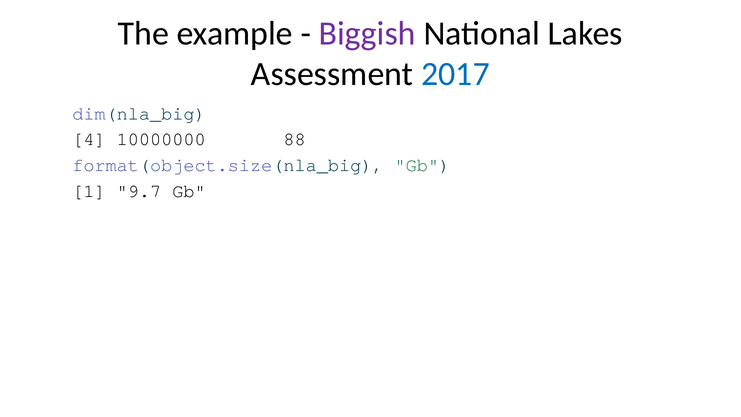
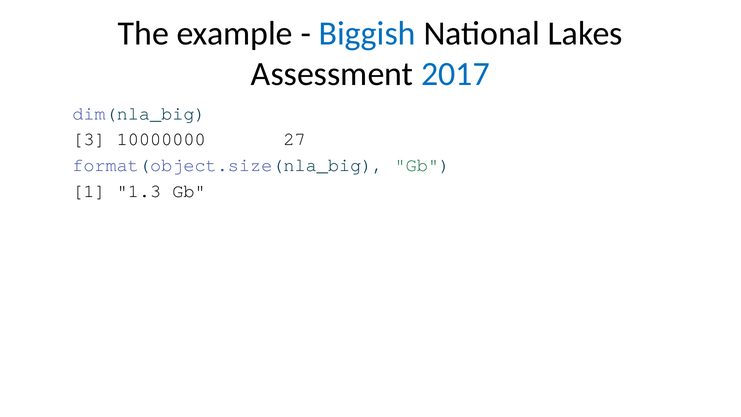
Biggish colour: purple -> blue (367, 33)
4: 4 -> 3 (89, 139)
88: 88 -> 27 (295, 139)
9.7: 9.7 -> 1.3 (139, 191)
